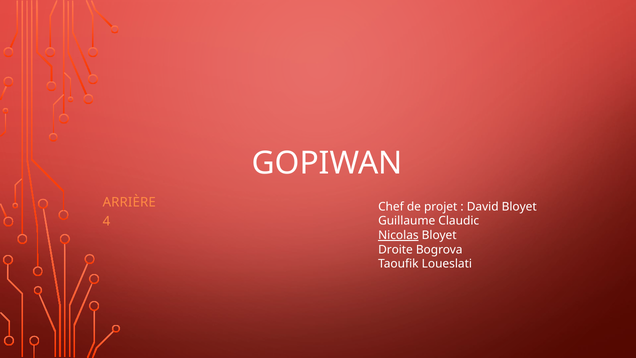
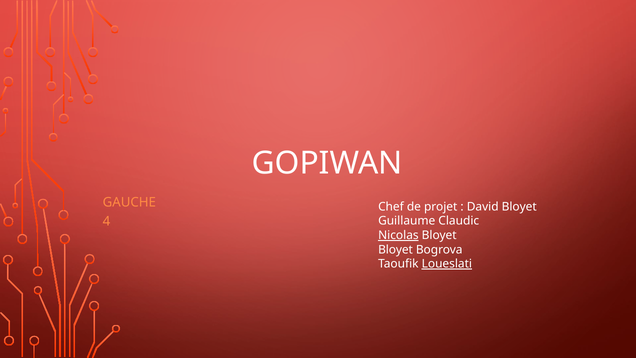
ARRIÈRE: ARRIÈRE -> GAUCHE (129, 202)
Droite: Droite -> Bloyet (396, 249)
Loueslati underline: none -> present (447, 264)
